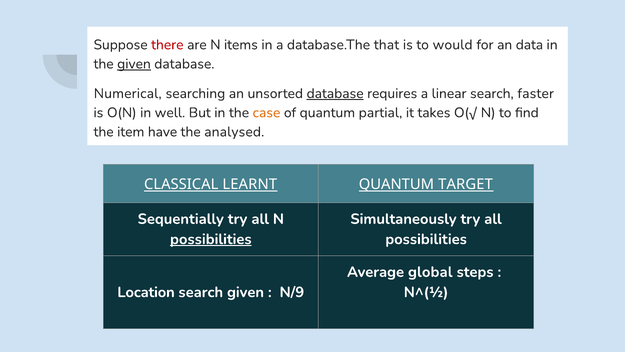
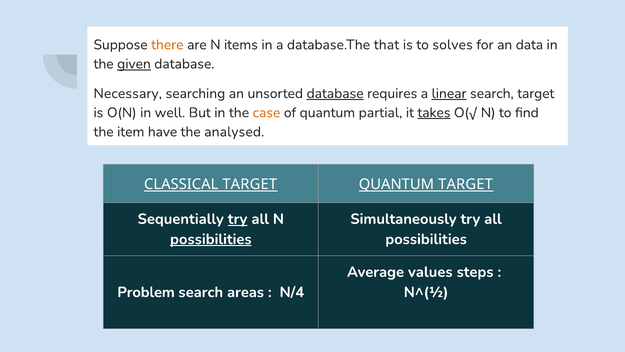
there colour: red -> orange (167, 45)
would: would -> solves (453, 45)
Numerical: Numerical -> Necessary (128, 93)
linear underline: none -> present (449, 93)
search faster: faster -> target (536, 93)
takes underline: none -> present (434, 112)
CLASSICAL LEARNT: LEARNT -> TARGET (250, 184)
try underline: none -> present (238, 219)
global: global -> values (430, 272)
Location: Location -> Problem (146, 292)
search given: given -> areas (246, 292)
N/9: N/9 -> N/4 (292, 292)
